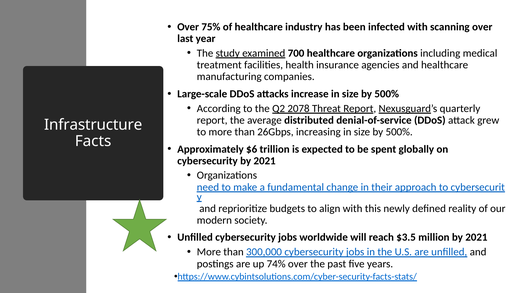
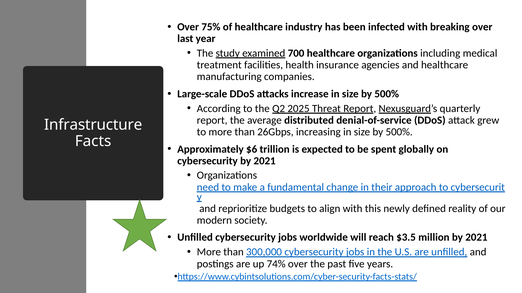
scanning: scanning -> breaking (450, 27)
2078: 2078 -> 2025 (299, 109)
